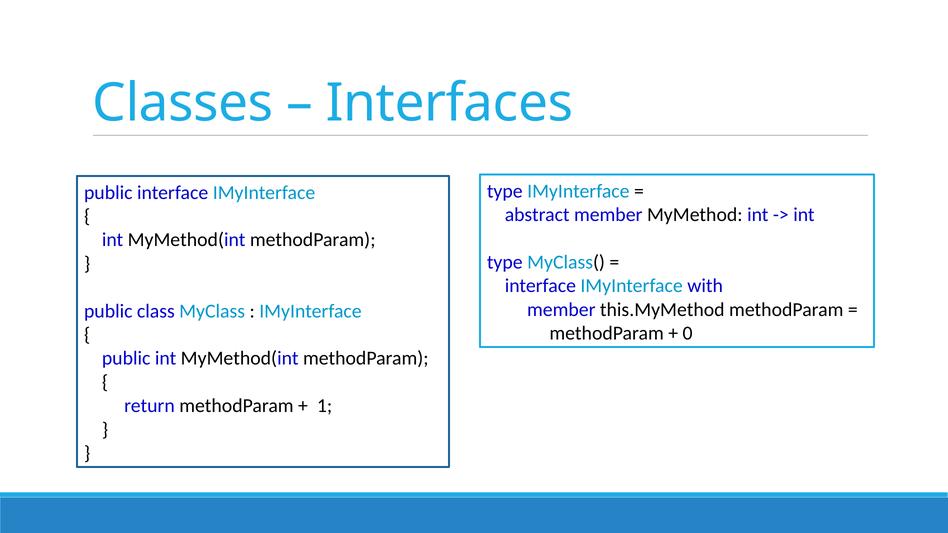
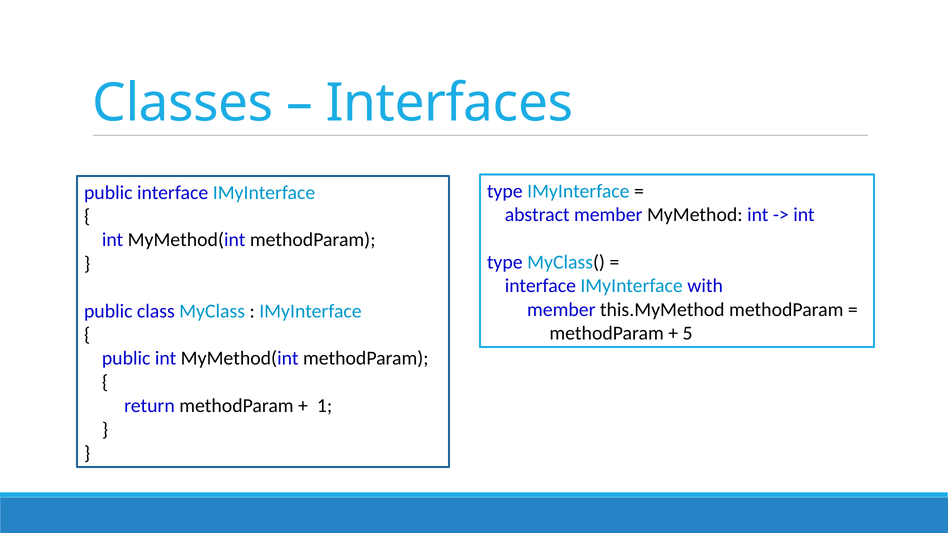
0: 0 -> 5 (688, 333)
